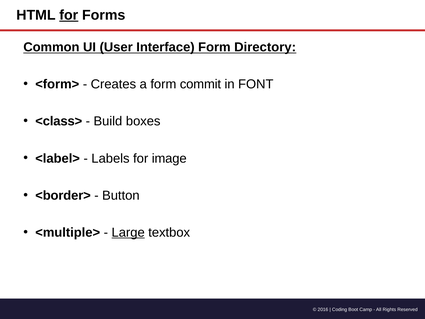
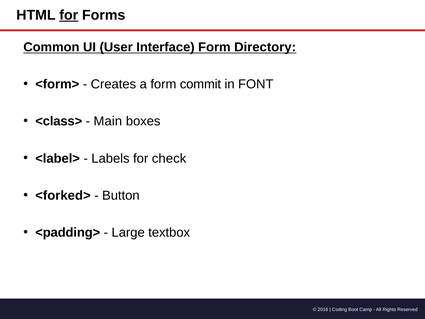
Build: Build -> Main (108, 121)
image: image -> check (169, 158)
<border>: <border> -> <forked> (63, 195)
<multiple>: <multiple> -> <padding> (68, 232)
Large underline: present -> none (128, 232)
